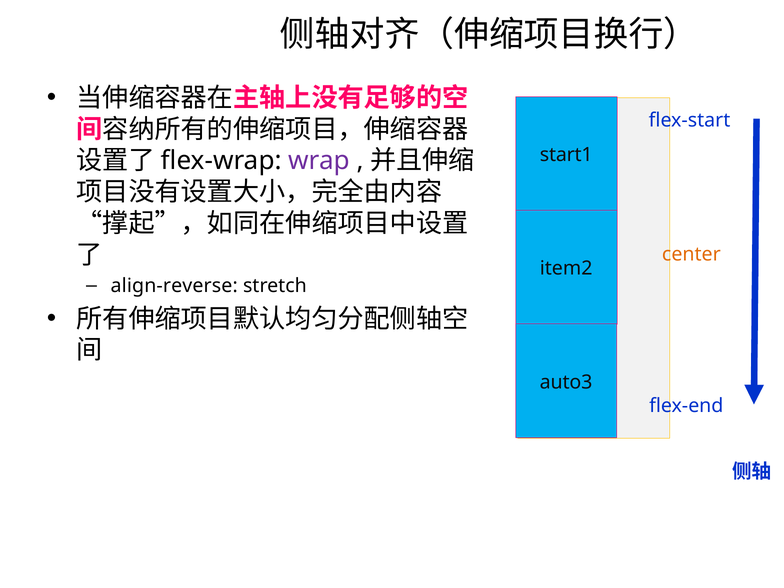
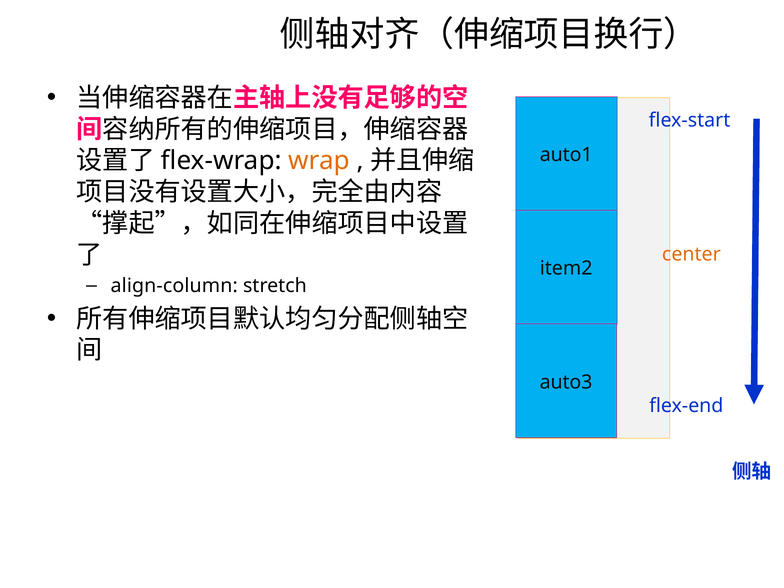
start1: start1 -> auto1 (566, 155)
wrap colour: purple -> orange (319, 161)
align-reverse: align-reverse -> align-column (174, 286)
